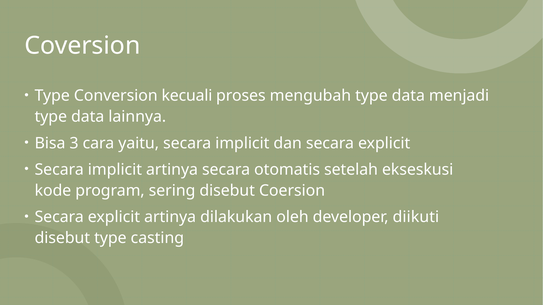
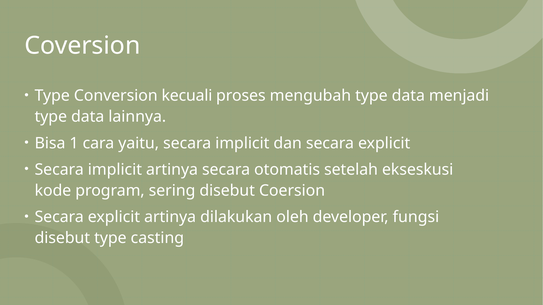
3: 3 -> 1 (74, 143)
diikuti: diikuti -> fungsi (416, 217)
